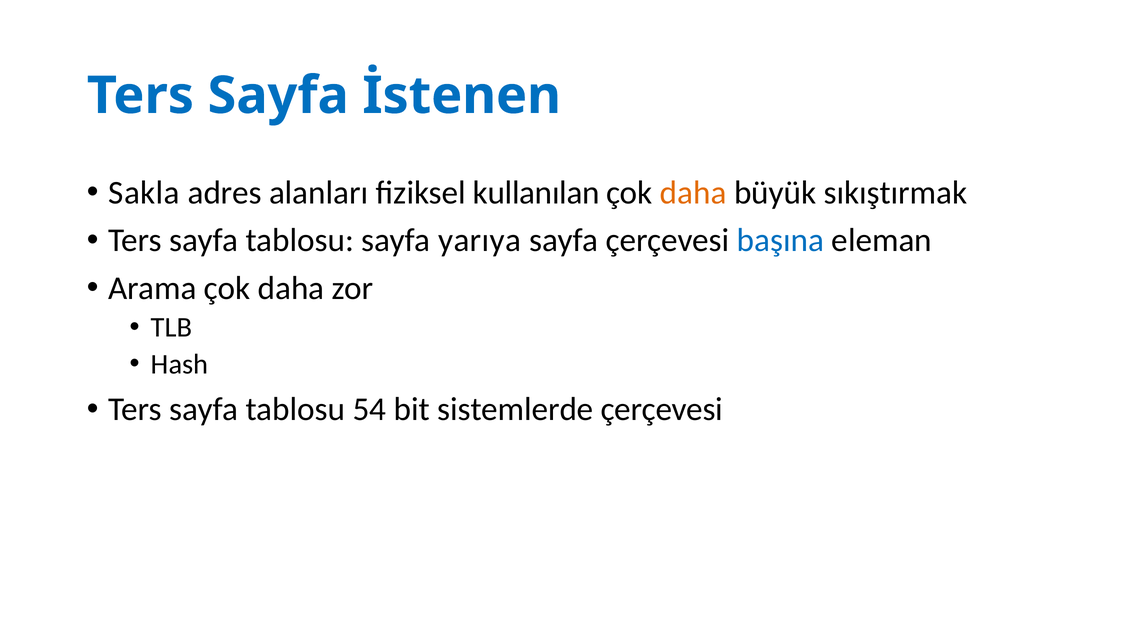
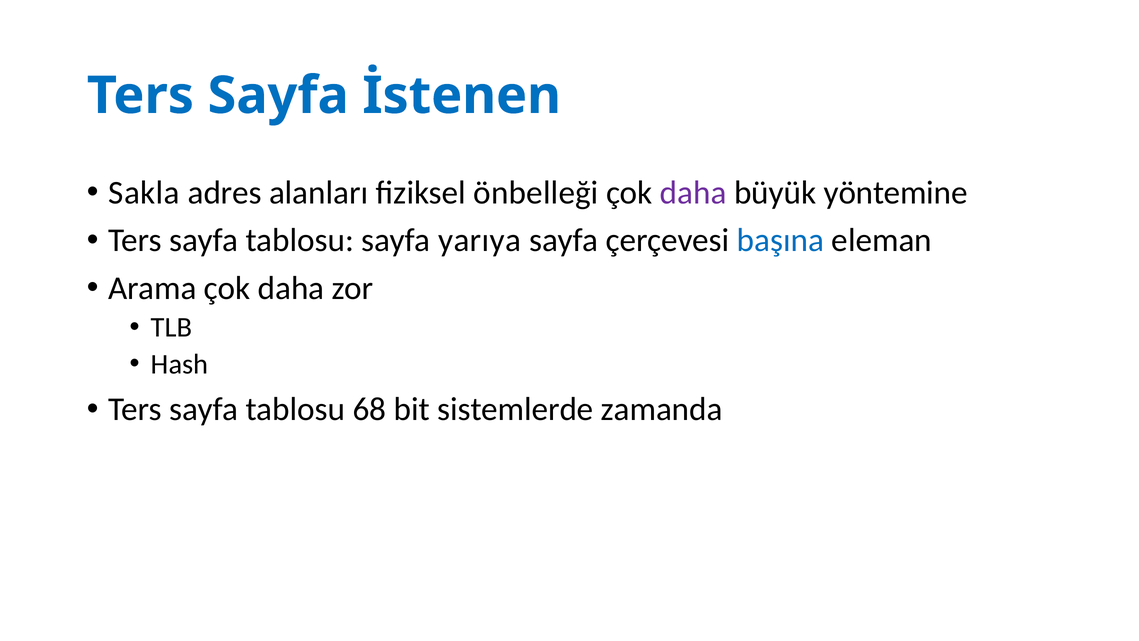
kullanılan: kullanılan -> önbelleği (536, 193)
daha colour: orange -> purple (693, 193)
sıkıştırmak: sıkıştırmak -> yöntemine (896, 193)
54: 54 -> 68 (369, 409)
sistemlerde çerçevesi: çerçevesi -> zamanda (662, 409)
